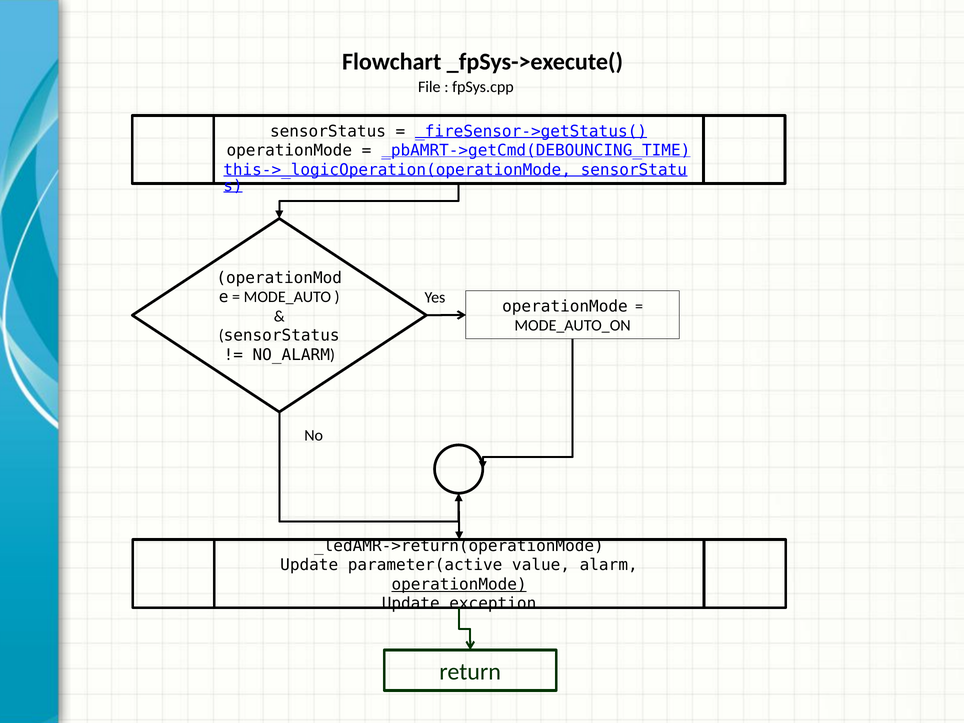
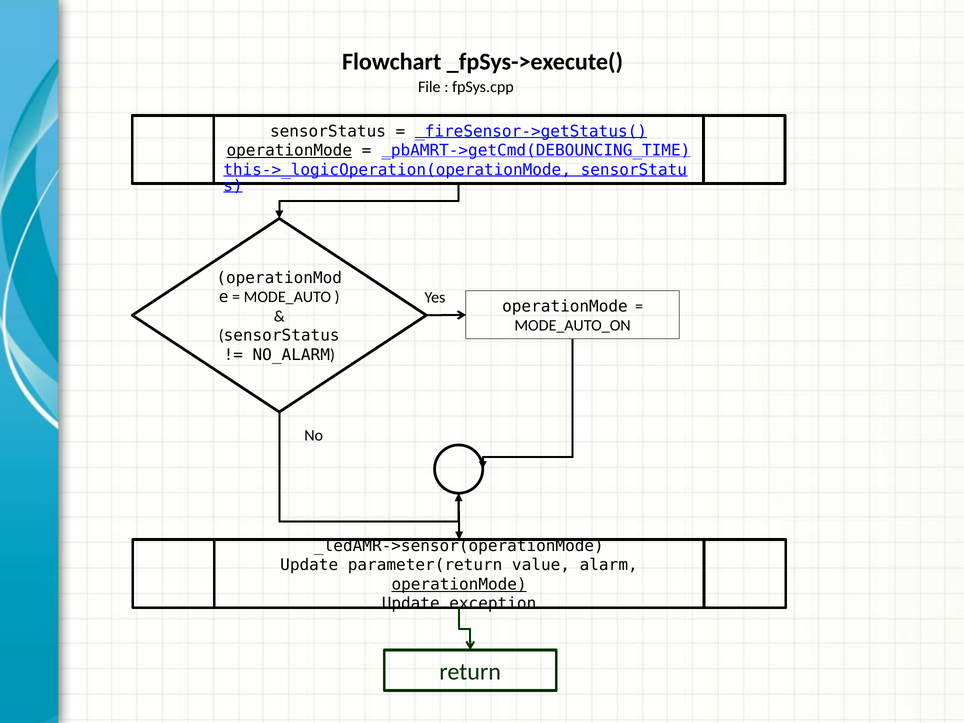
operationMode underline: none -> present (289, 151)
_ledAMR->return(operationMode: _ledAMR->return(operationMode -> _ledAMR->sensor(operationMode (459, 546)
parameter(active: parameter(active -> parameter(return (425, 565)
